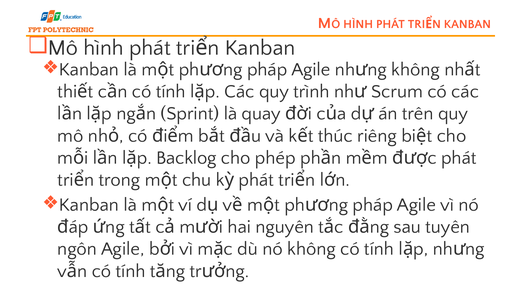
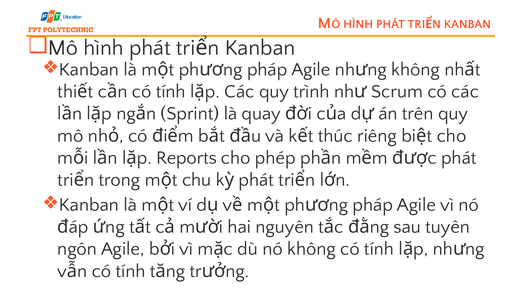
Backlog: Backlog -> Reports (186, 158)
